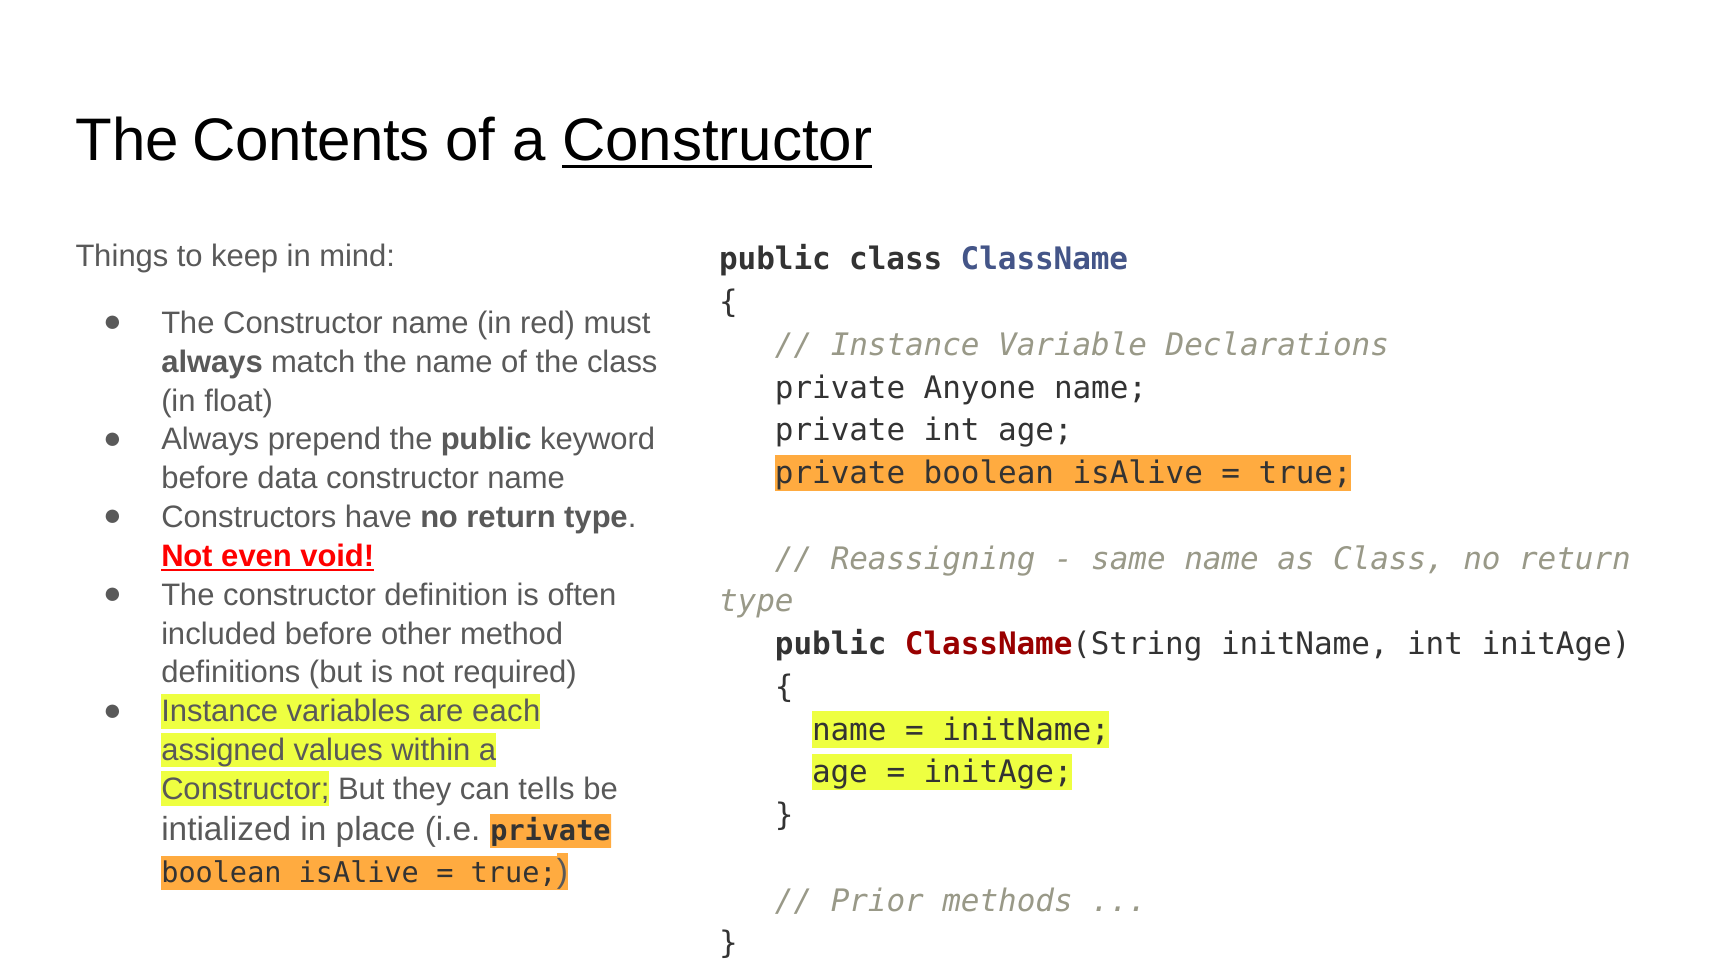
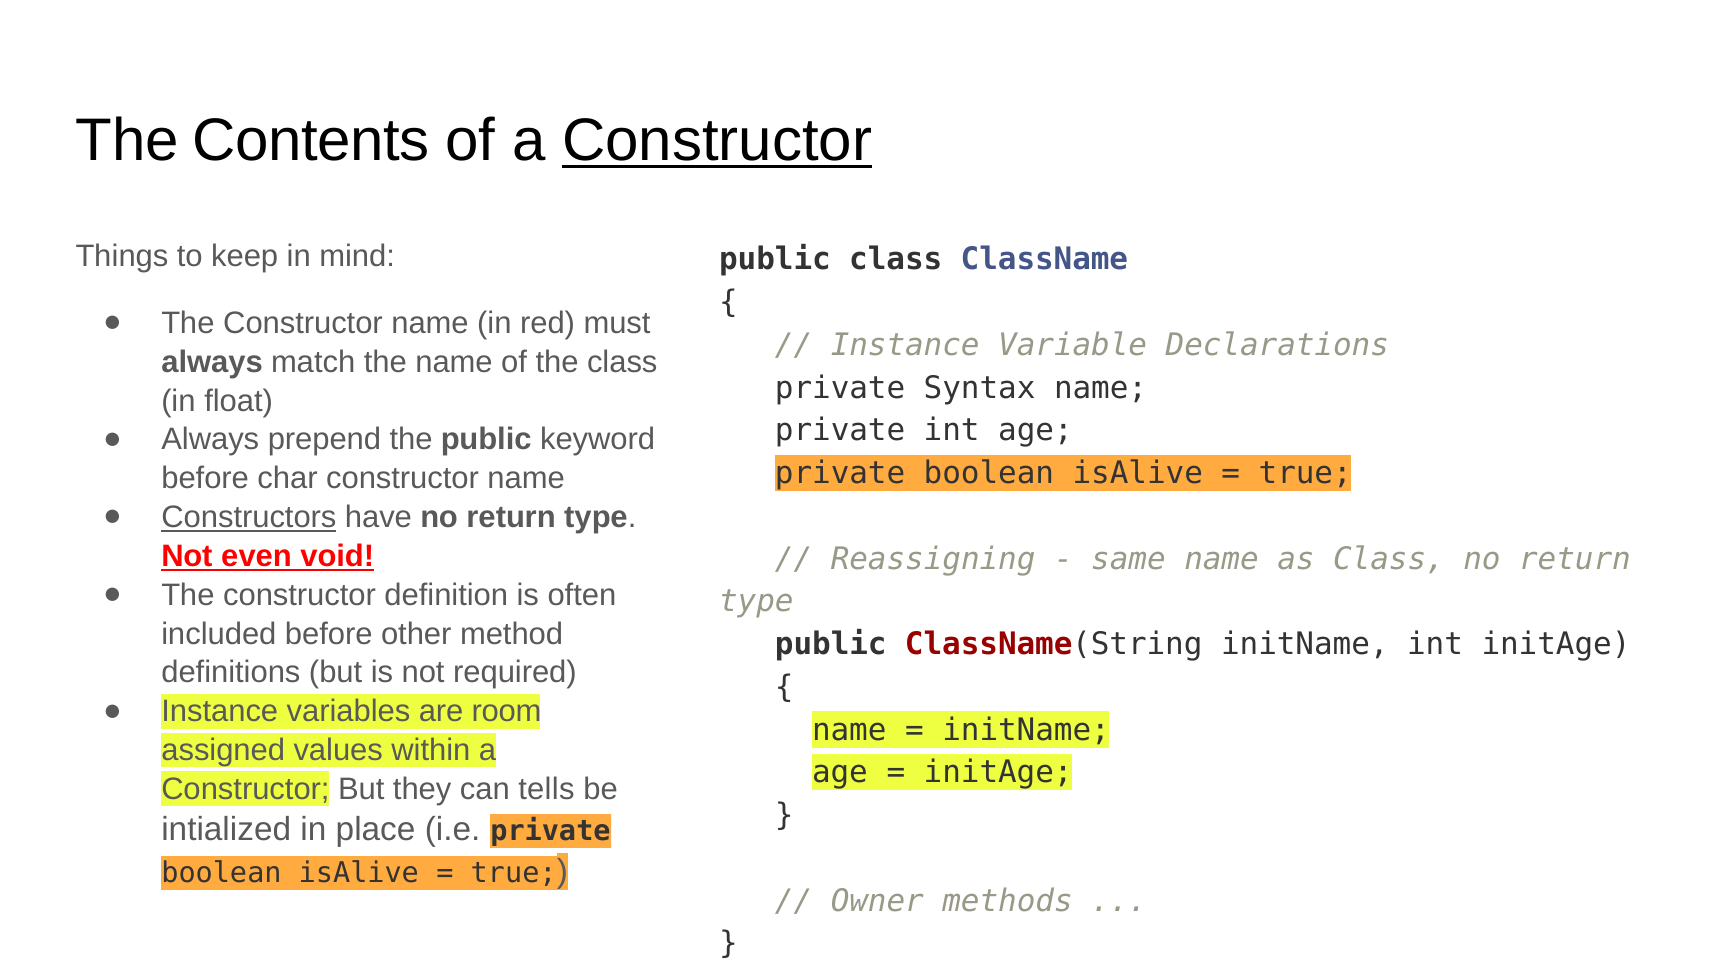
Anyone: Anyone -> Syntax (980, 388)
data: data -> char (288, 478)
Constructors underline: none -> present (249, 517)
each: each -> room (507, 711)
Prior: Prior -> Owner (877, 901)
